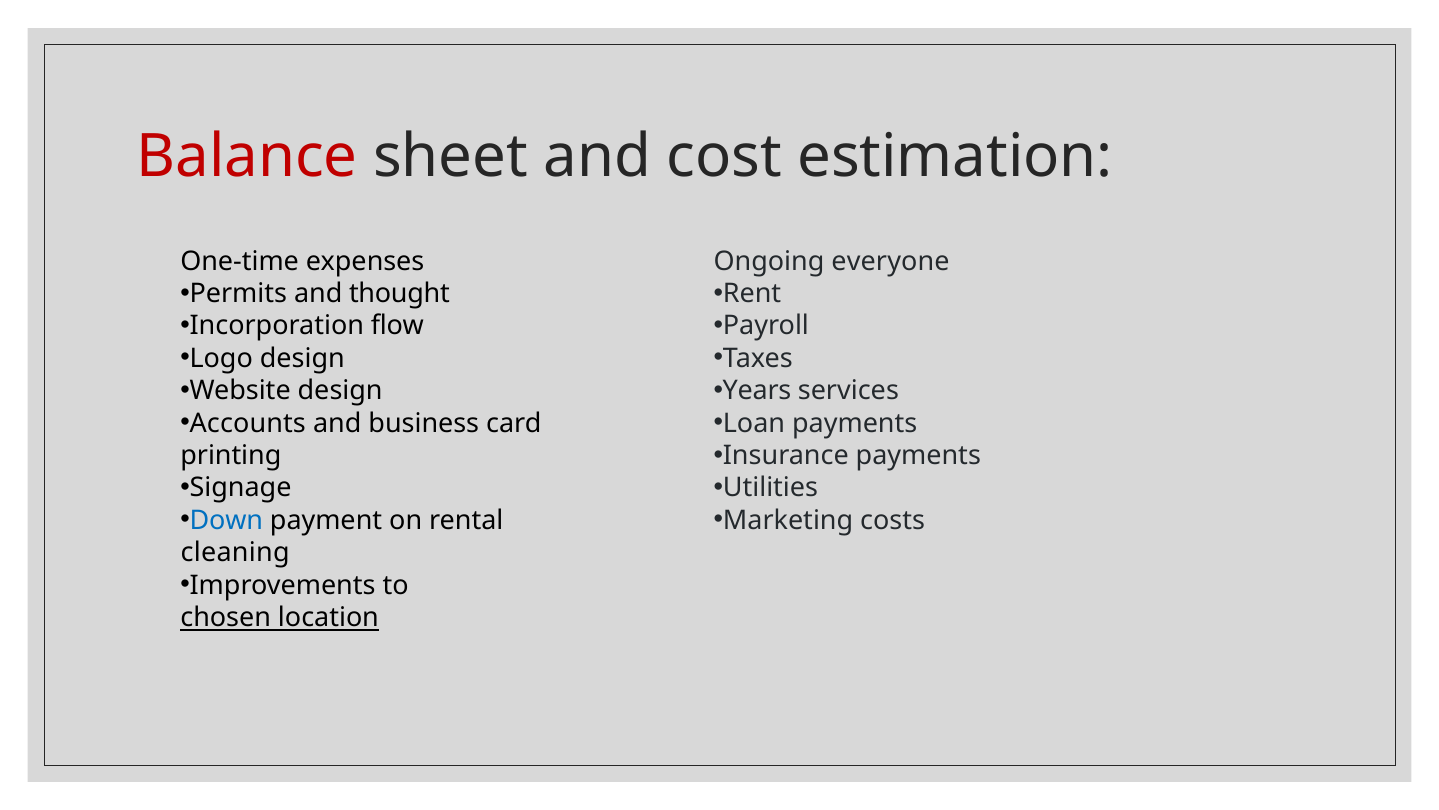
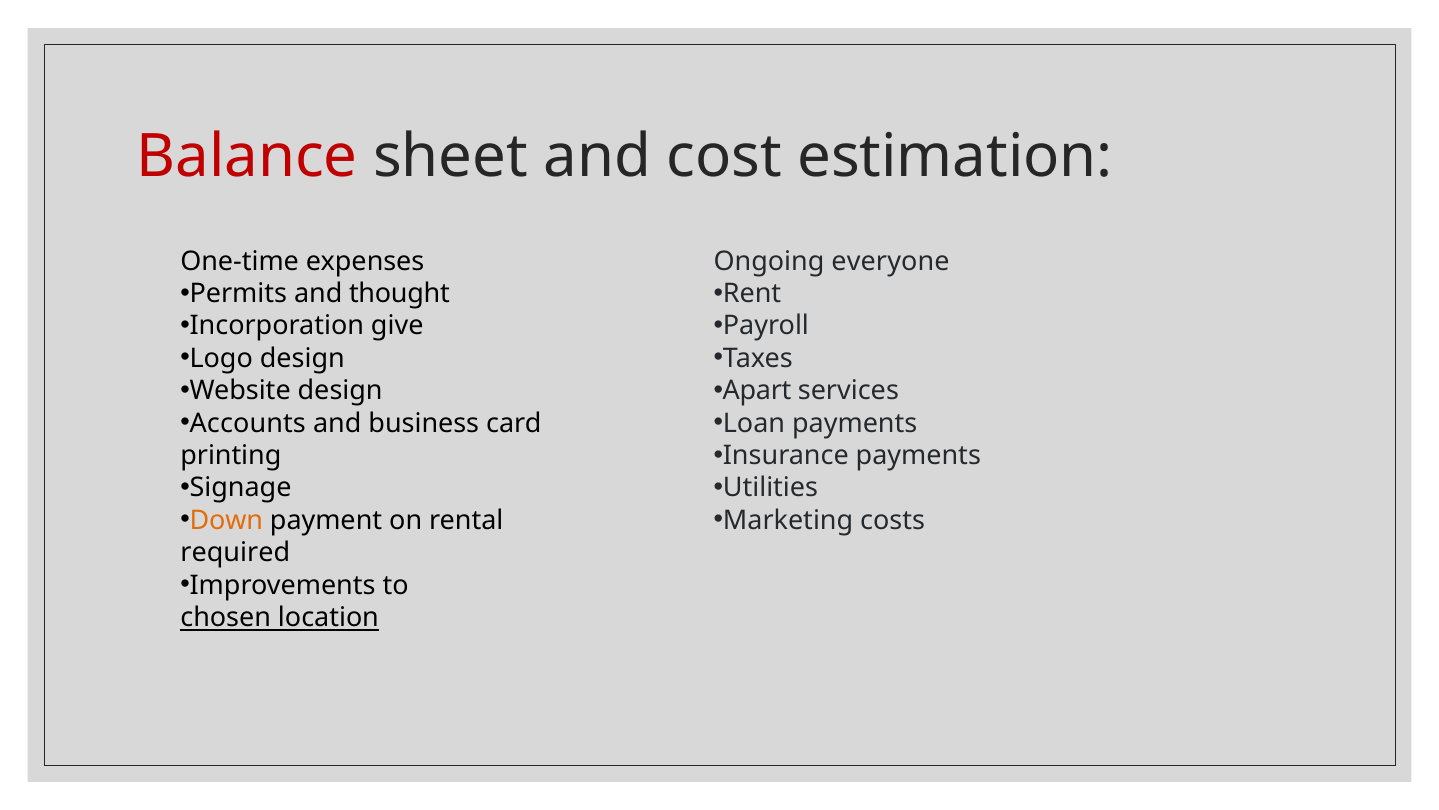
flow: flow -> give (397, 326)
Years: Years -> Apart (757, 391)
Down colour: blue -> orange (226, 520)
cleaning: cleaning -> required (235, 552)
